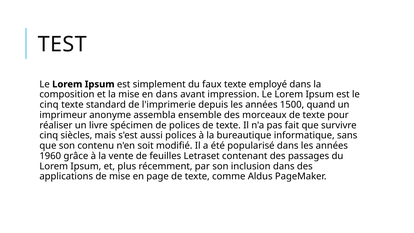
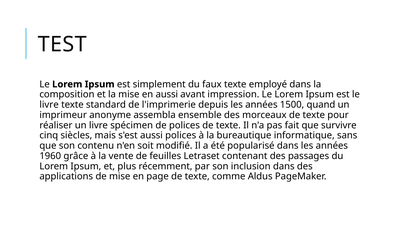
en dans: dans -> aussi (167, 94)
cinq: cinq -> livre (49, 105)
